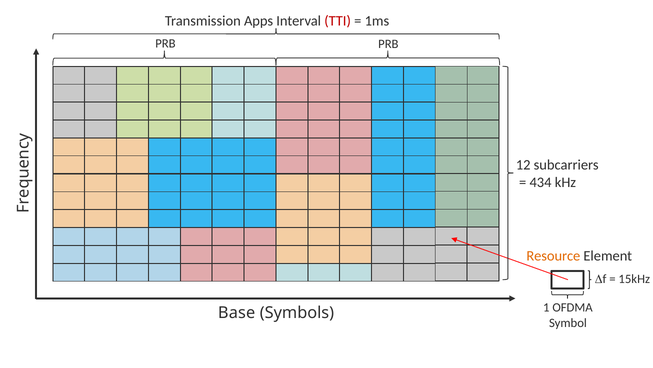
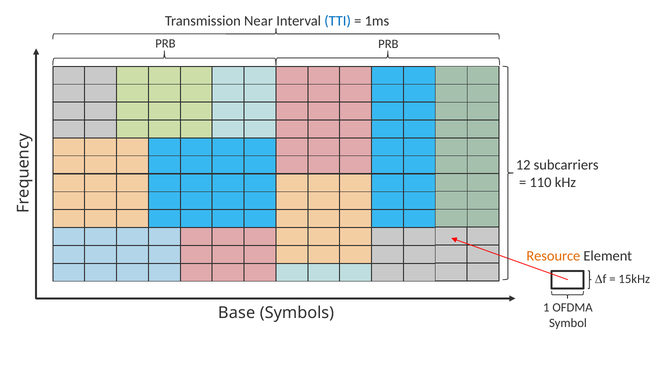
Apps: Apps -> Near (258, 21)
TTI colour: red -> blue (338, 21)
434: 434 -> 110 (541, 182)
